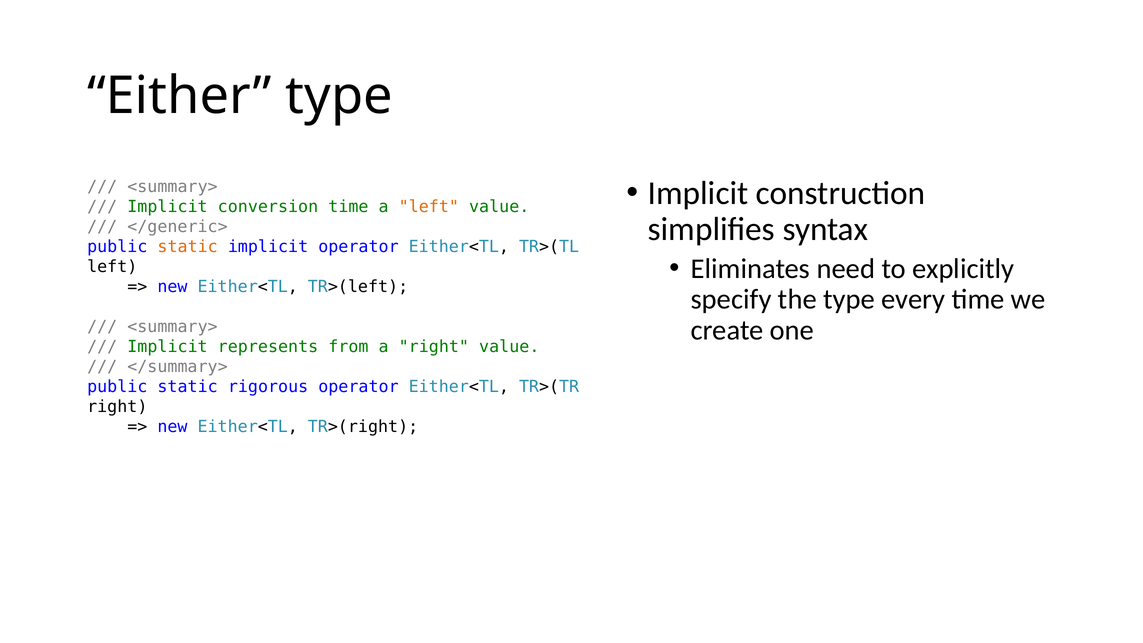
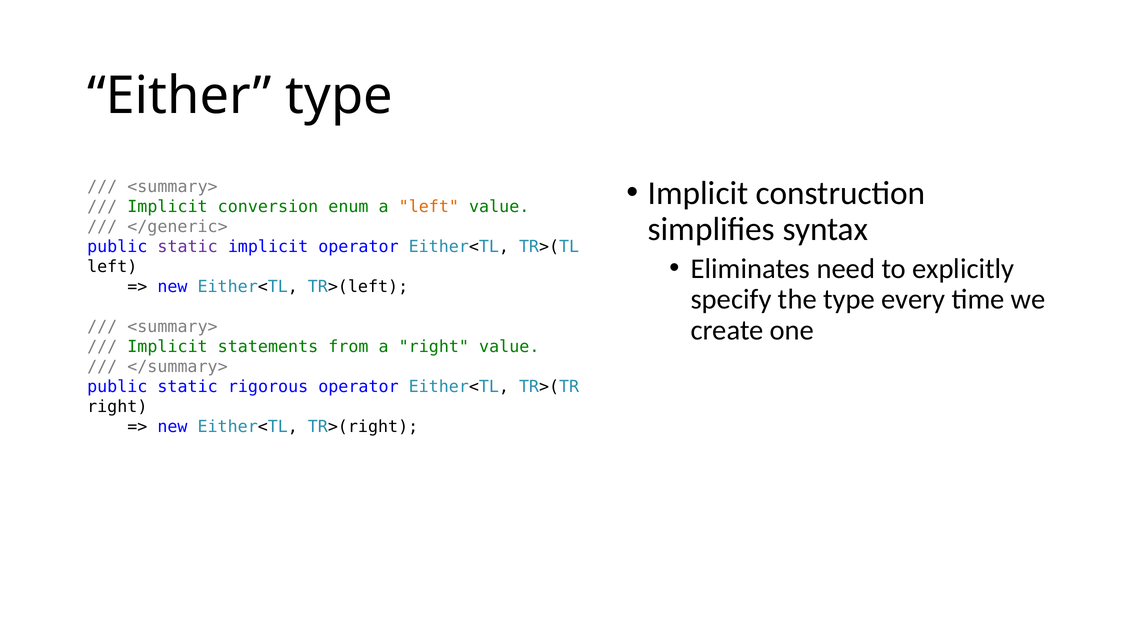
conversion time: time -> enum (348, 207)
static colour: orange -> purple (188, 247)
represents: represents -> statements (268, 347)
